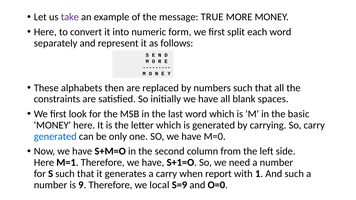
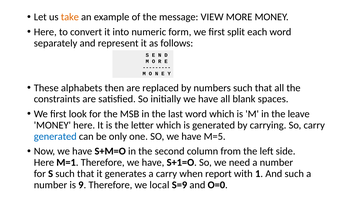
take colour: purple -> orange (70, 17)
TRUE: TRUE -> VIEW (212, 17)
basic: basic -> leave (299, 114)
M=0: M=0 -> M=5 (215, 137)
